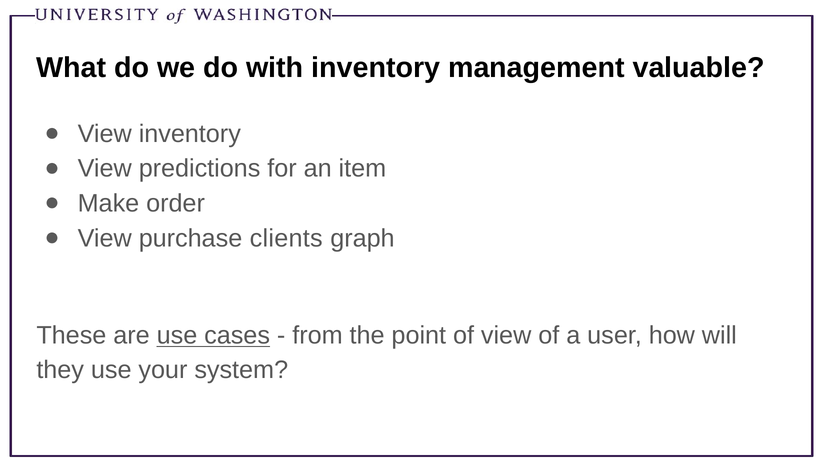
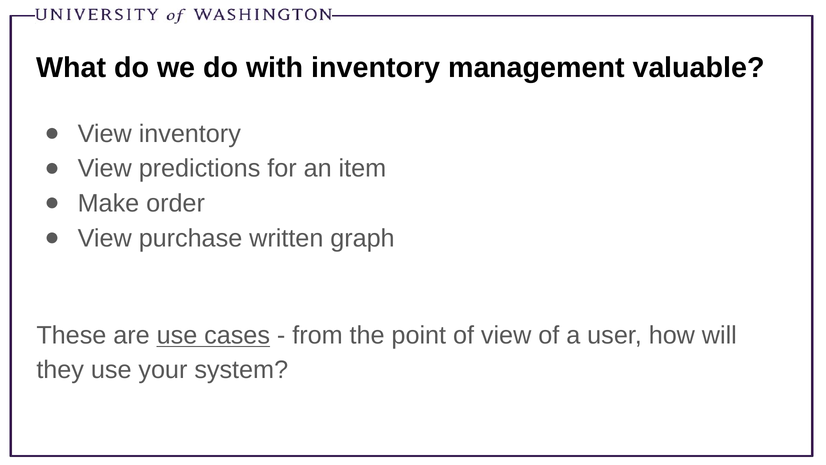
clients: clients -> written (286, 238)
